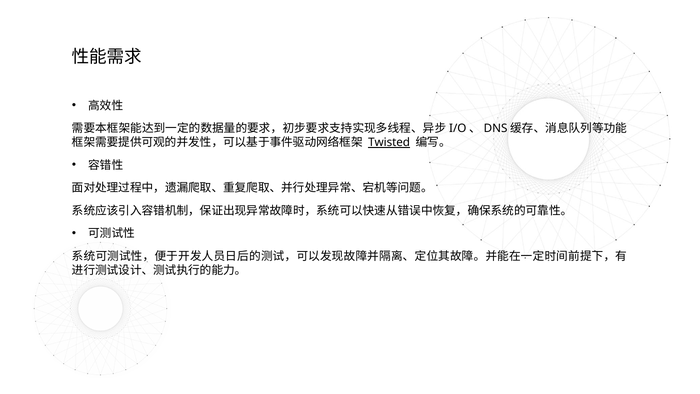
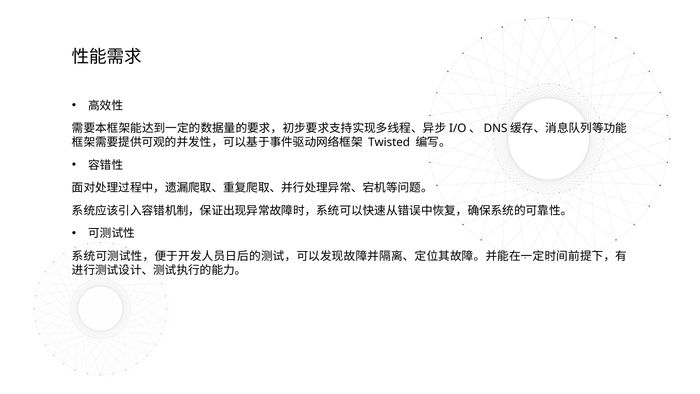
Twisted underline: present -> none (389, 142)
